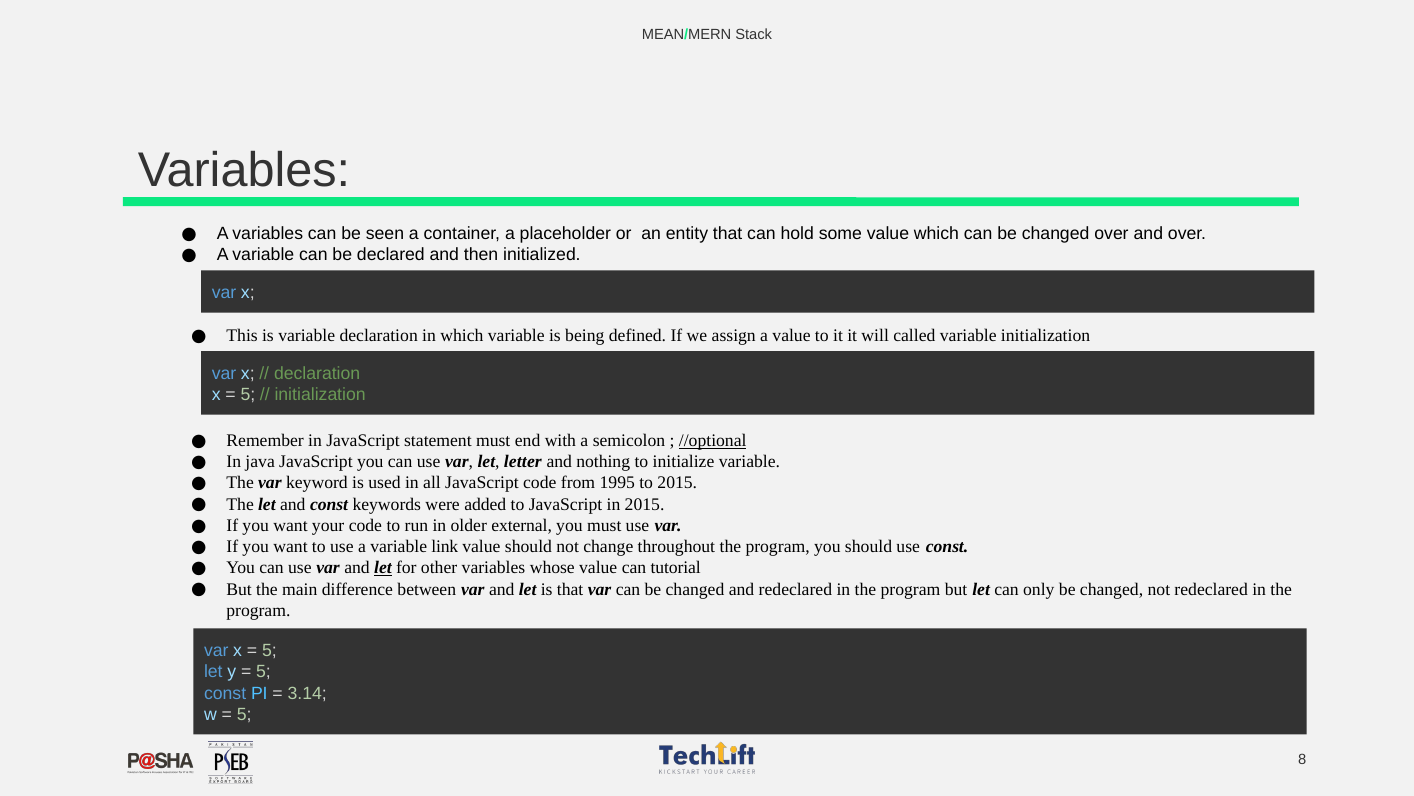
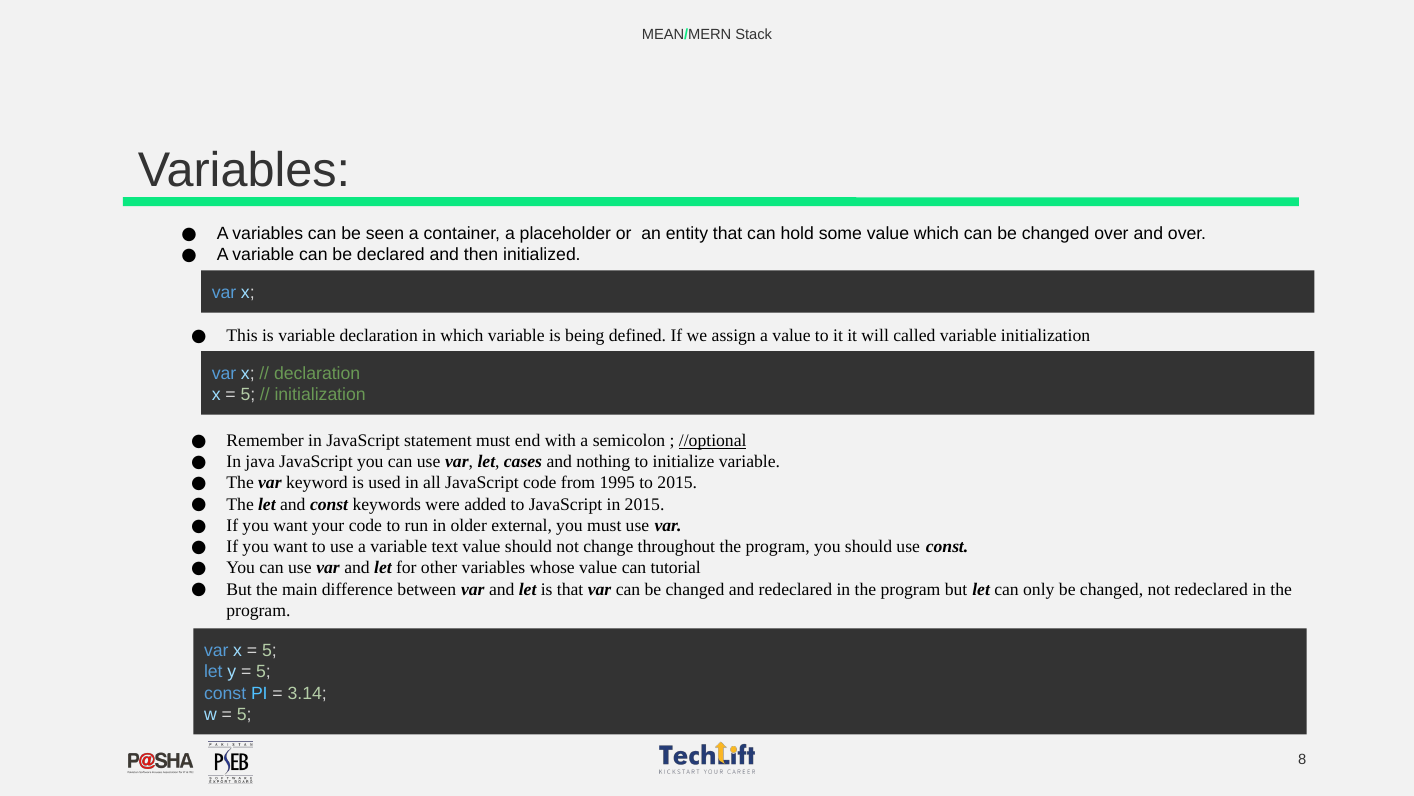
letter: letter -> cases (523, 462)
link: link -> text (445, 546)
let underline: present -> none (383, 568)
